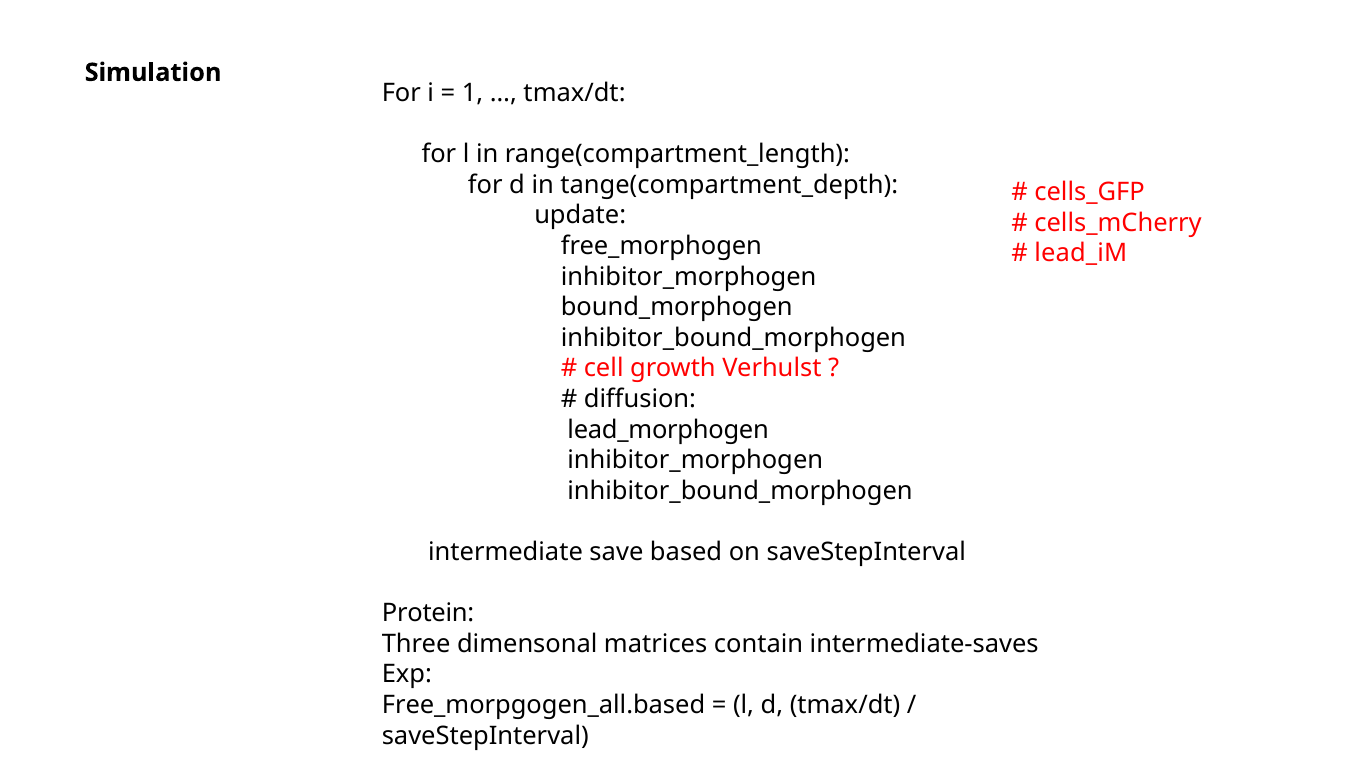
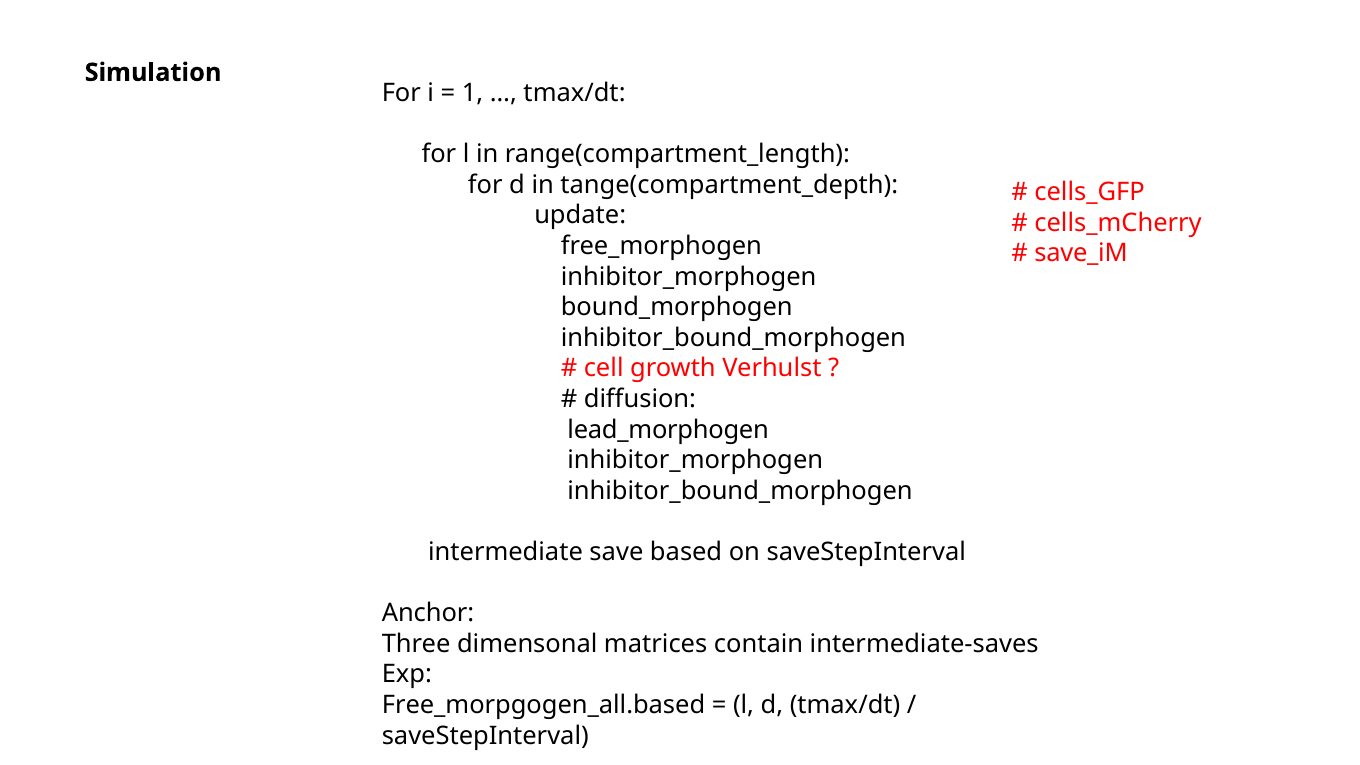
lead_iM: lead_iM -> save_iM (1081, 253)
Protein: Protein -> Anchor (428, 613)
